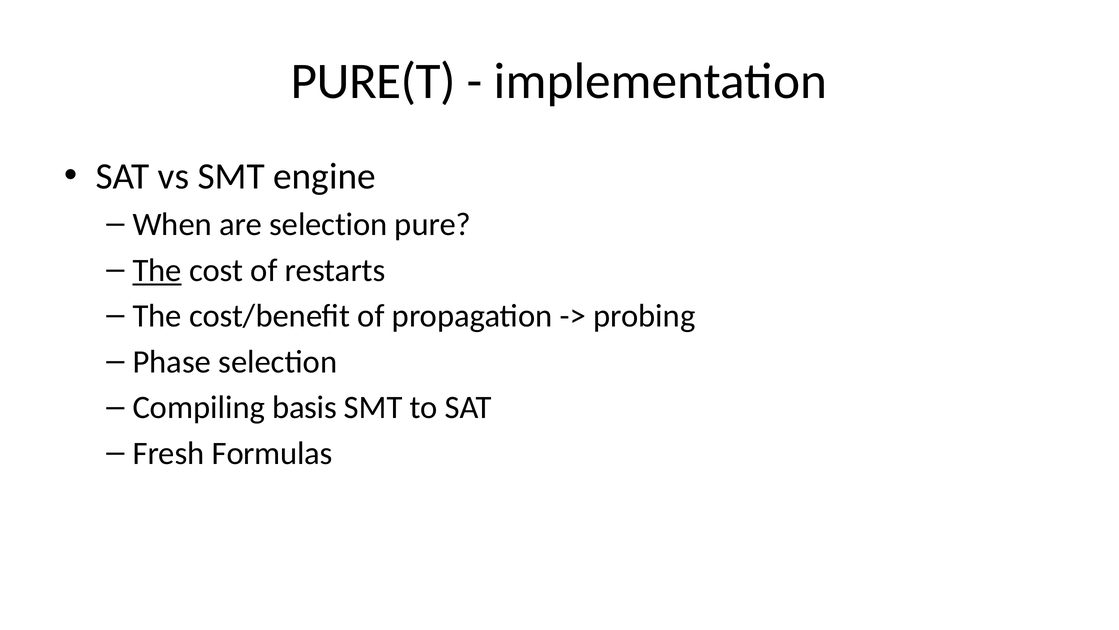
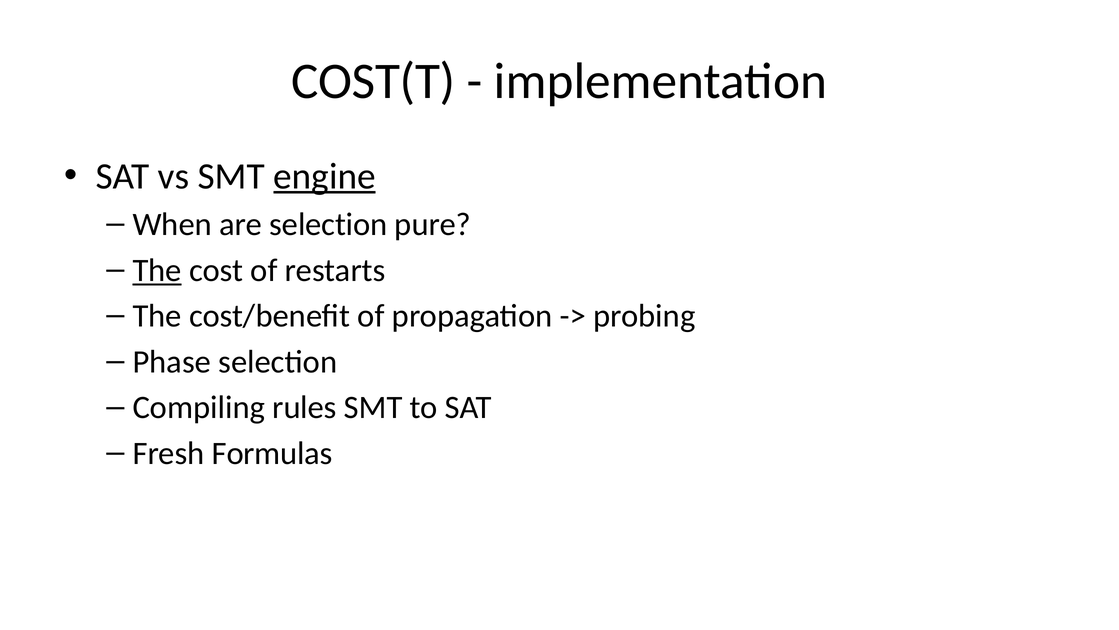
PURE(T: PURE(T -> COST(T (373, 81)
engine underline: none -> present (325, 176)
basis: basis -> rules (304, 407)
